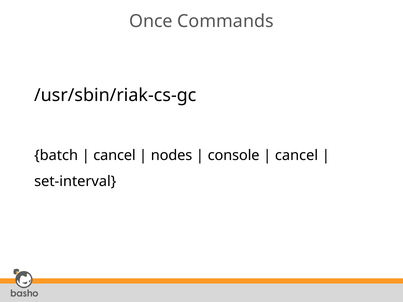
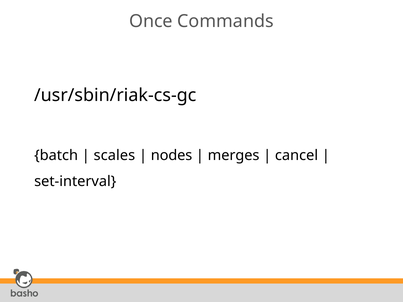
cancel: cancel -> scales (114, 155)
console: console -> merges (234, 155)
